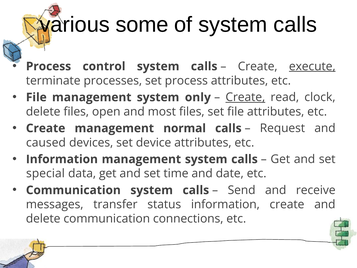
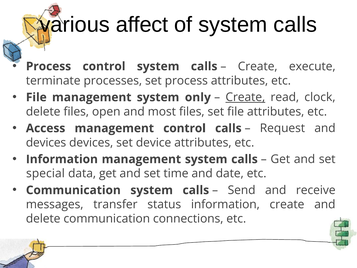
some: some -> affect (142, 25)
execute underline: present -> none (312, 66)
Create: Create -> Access (46, 128)
management normal: normal -> control (185, 128)
caused: caused -> devices (46, 142)
